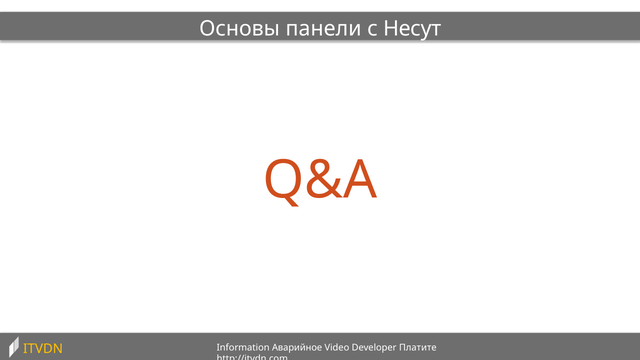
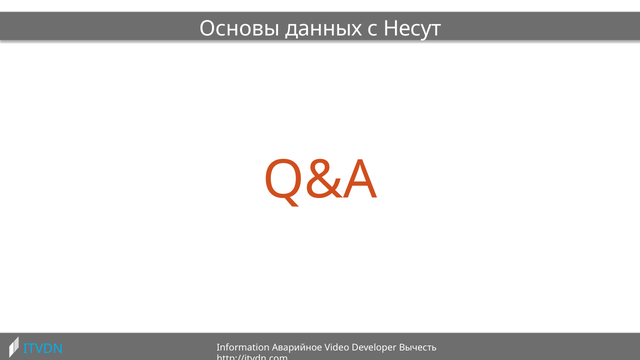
панели: панели -> данных (324, 29)
Платите: Платите -> Вычесть (418, 348)
ITVDN colour: yellow -> light blue (43, 349)
